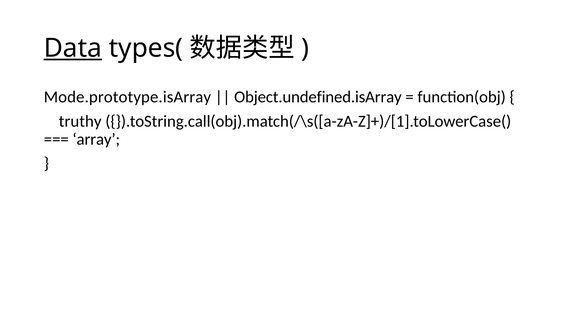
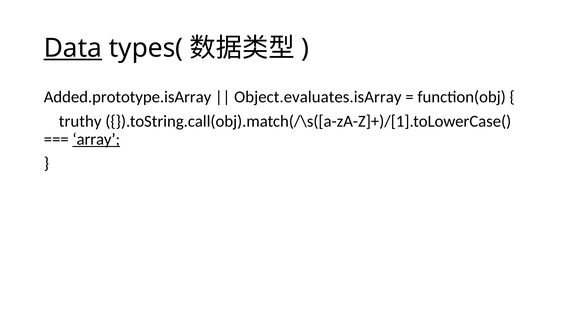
Mode.prototype.isArray: Mode.prototype.isArray -> Added.prototype.isArray (128, 97)
Object.undefined.isArray: Object.undefined.isArray -> Object.evaluates.isArray (318, 97)
array underline: none -> present (96, 139)
